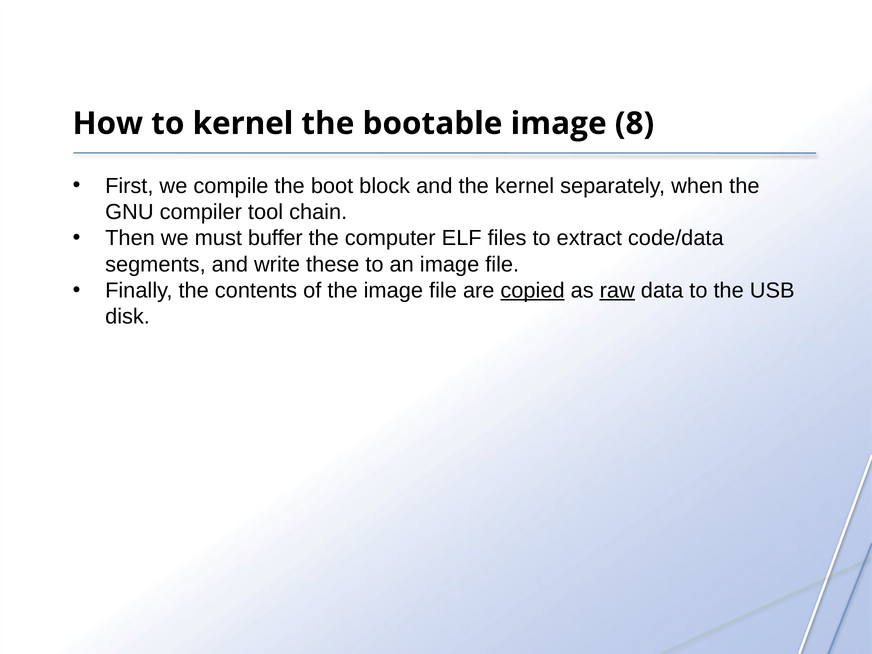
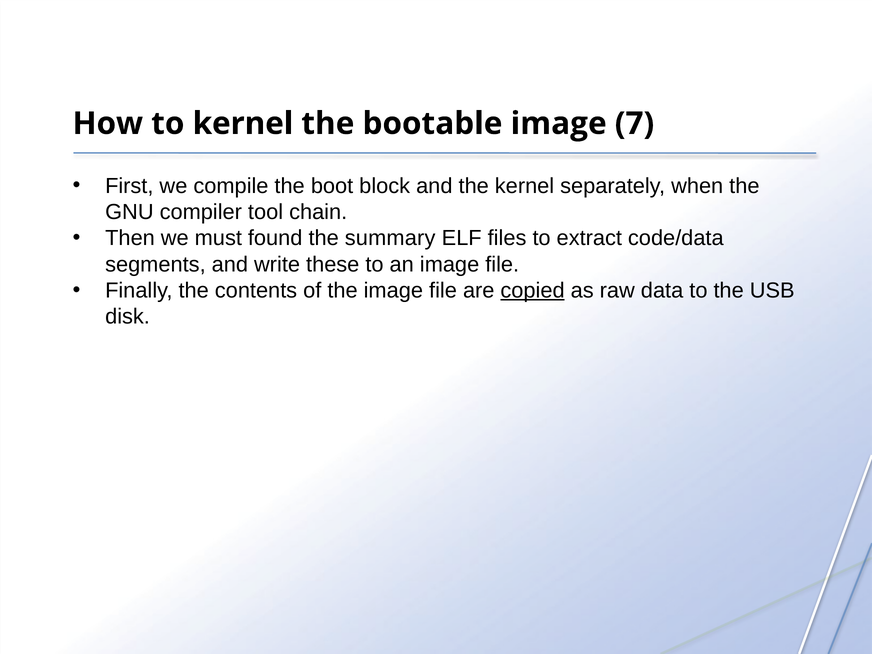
8: 8 -> 7 (634, 124)
buffer: buffer -> found (275, 238)
computer: computer -> summary (390, 238)
raw underline: present -> none (617, 291)
